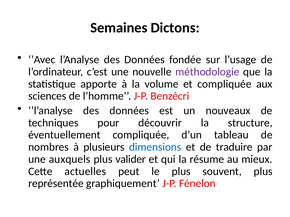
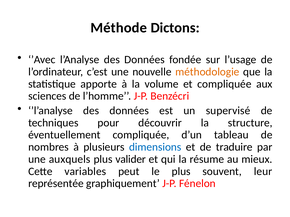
Semaines: Semaines -> Méthode (119, 28)
méthodologie colour: purple -> orange (207, 72)
nouveaux: nouveaux -> supervisé (228, 111)
actuelles: actuelles -> variables (85, 172)
souvent plus: plus -> leur (263, 172)
